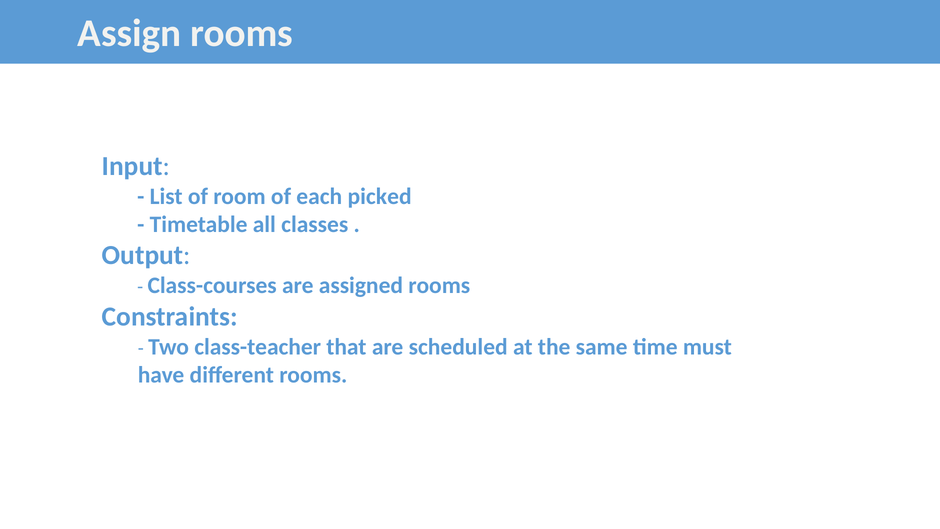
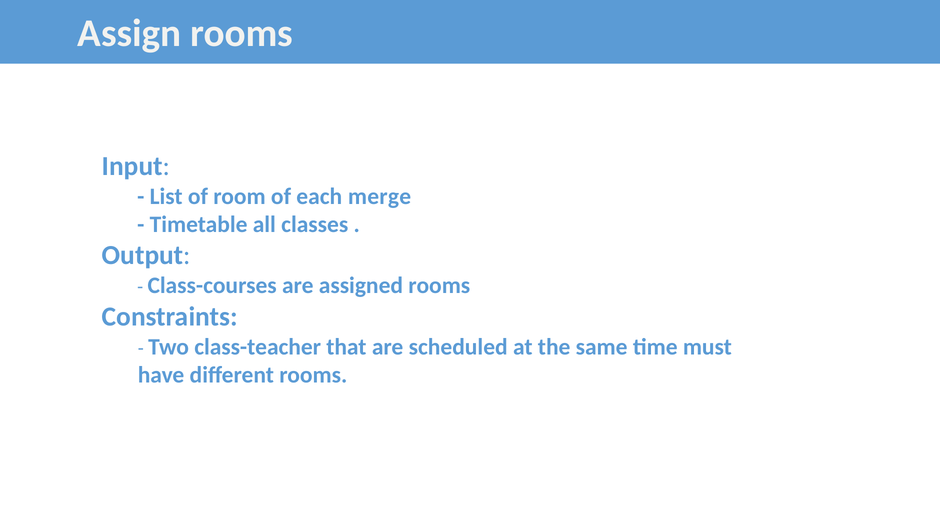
picked: picked -> merge (380, 196)
